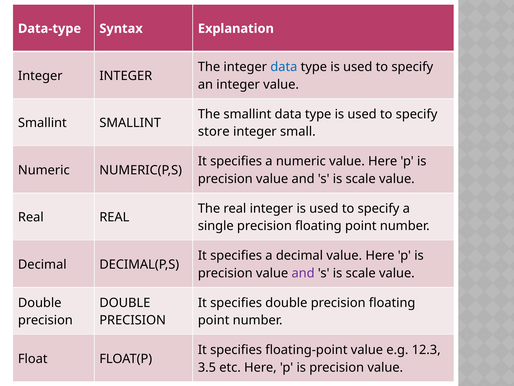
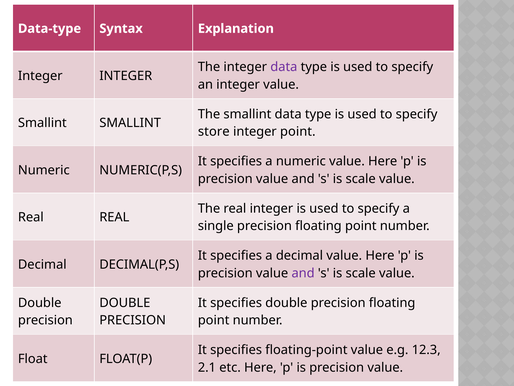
data colour: blue -> purple (284, 67)
integer small: small -> point (298, 132)
3.5: 3.5 -> 2.1 (207, 367)
